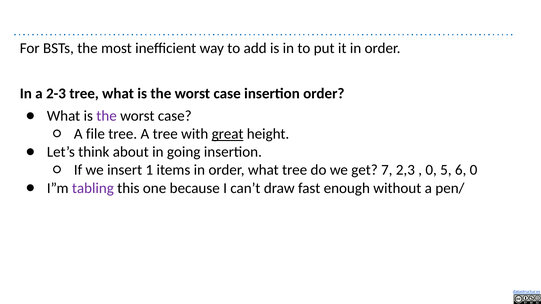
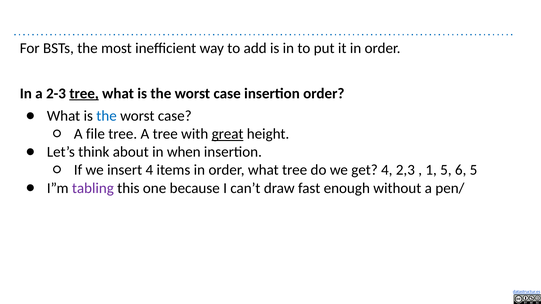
tree underline: none -> present (84, 94)
the colour: purple -> blue (107, 116)
going: going -> when (184, 152)
insert 1: 1 -> 4 (149, 170)
get 7: 7 -> 4 (387, 170)
0: 0 -> 1 (431, 170)
6 0: 0 -> 5 (474, 170)
